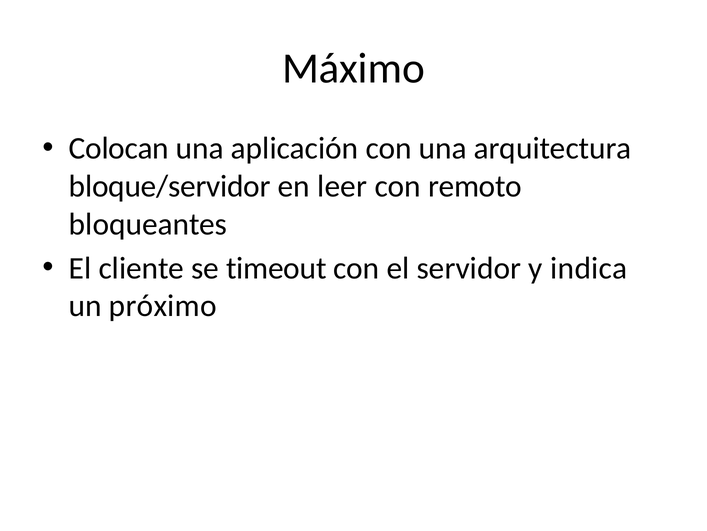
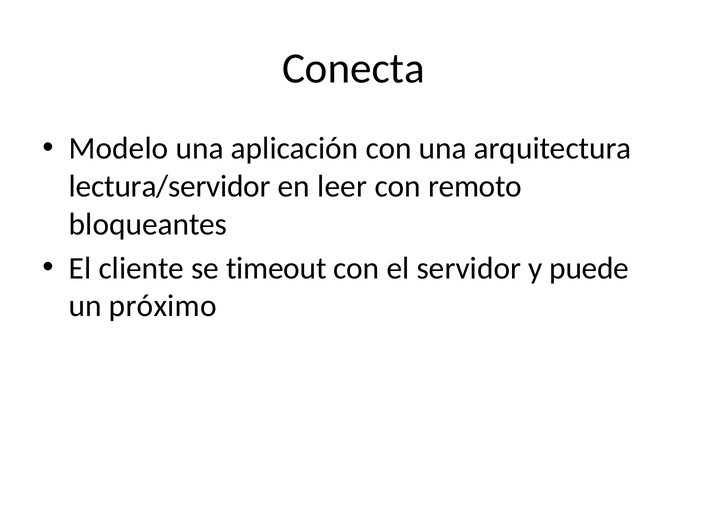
Máximo: Máximo -> Conecta (353, 68)
Colocan: Colocan -> Modelo (119, 148)
bloque/servidor: bloque/servidor -> lectura/servidor (170, 186)
indica: indica -> puede (589, 268)
